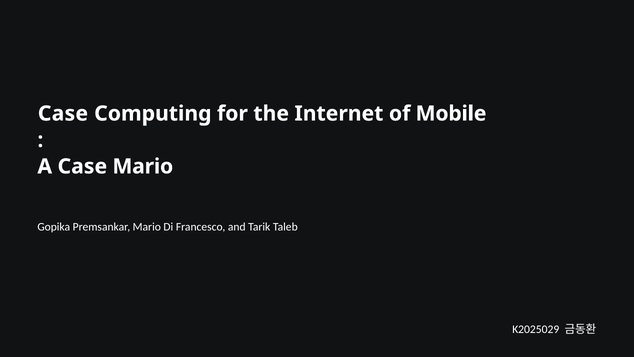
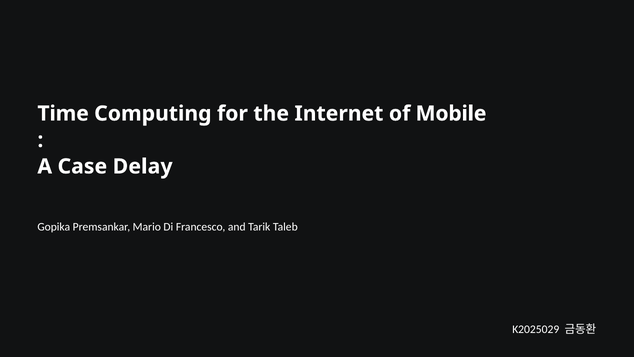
Case: Case -> Time (63, 113)
Case Mario: Mario -> Delay (143, 166)
